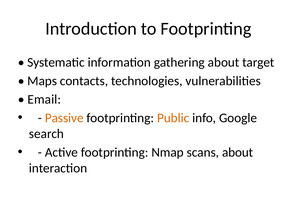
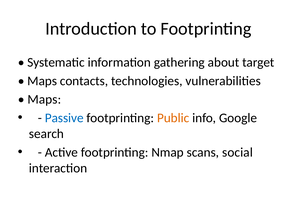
Email: Email -> Maps (44, 99)
Passive colour: orange -> blue (64, 118)
scans about: about -> social (237, 152)
